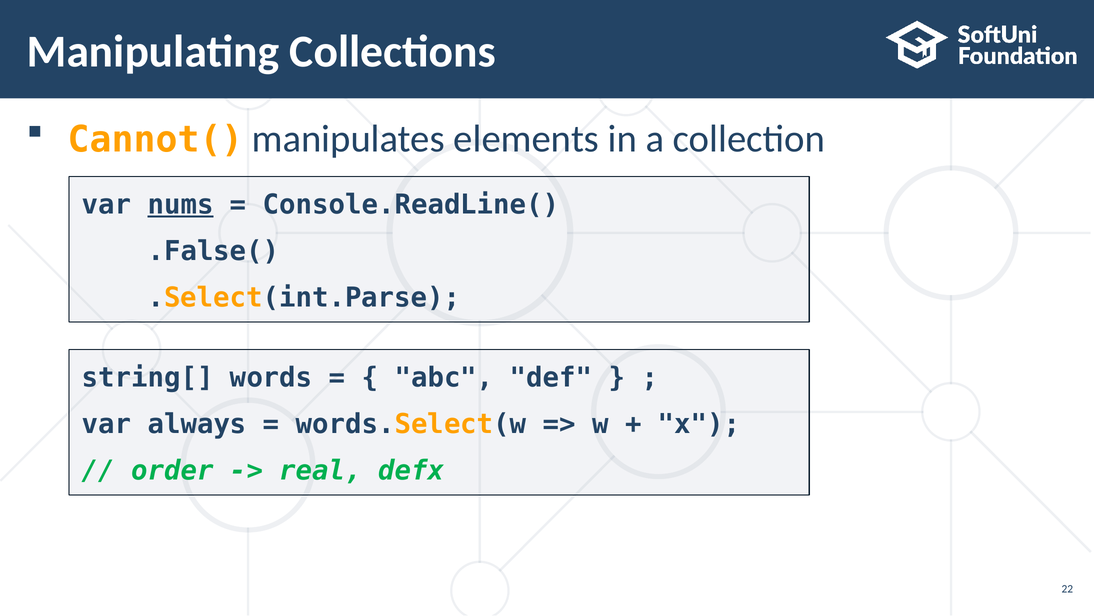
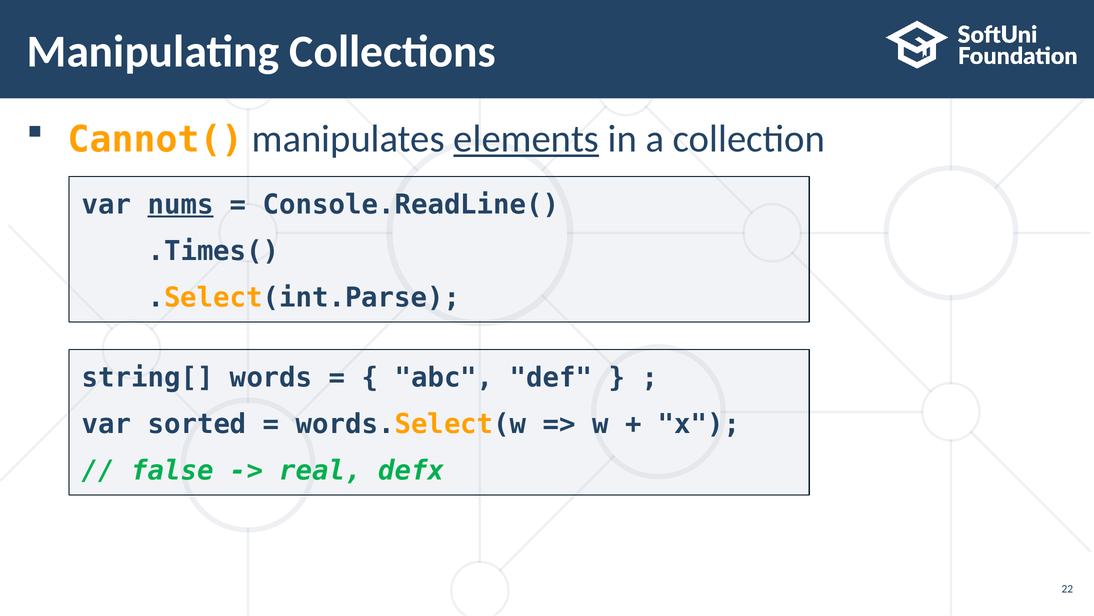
elements underline: none -> present (526, 139)
.False(: .False( -> .Times( (213, 251)
always: always -> sorted (197, 424)
order: order -> false (172, 470)
